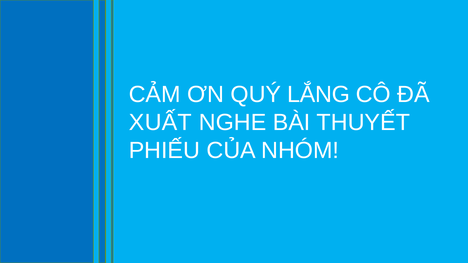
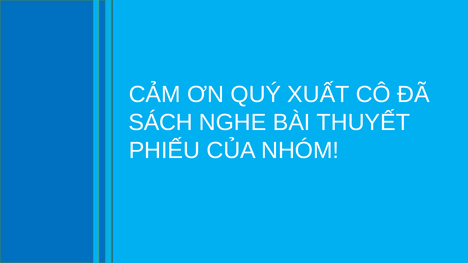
LẮNG: LẮNG -> XUẤT (318, 94)
XUẤT: XUẤT -> SÁCH (161, 123)
